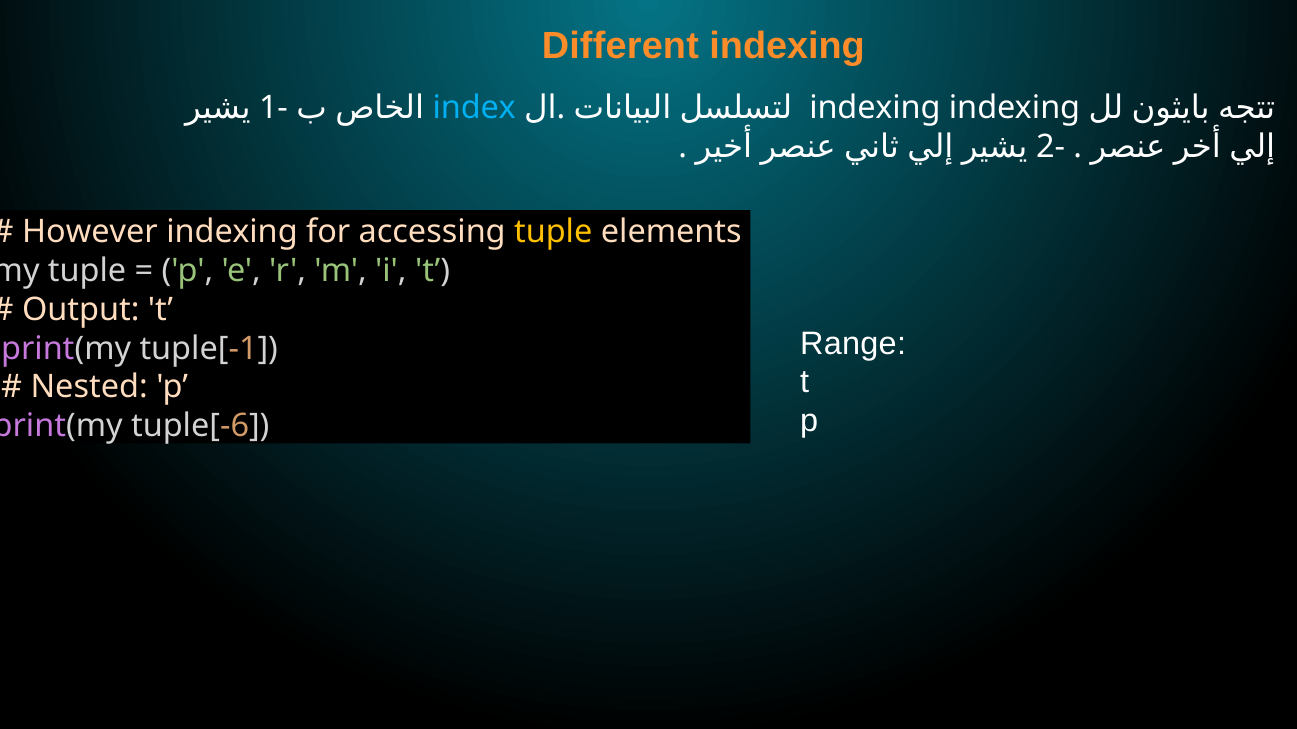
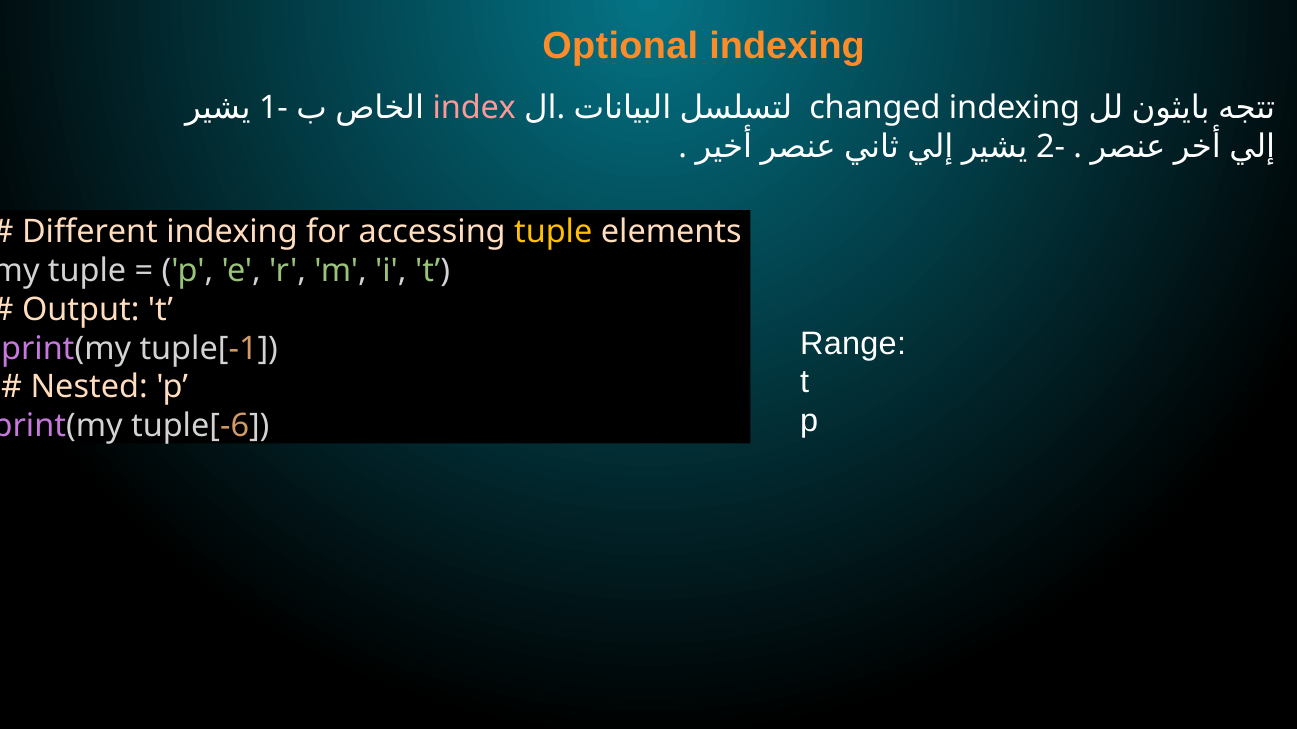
Different: Different -> Optional (620, 46)
index colour: light blue -> pink (474, 108)
indexing: indexing -> changed (875, 108)
However: However -> Different (90, 232)
